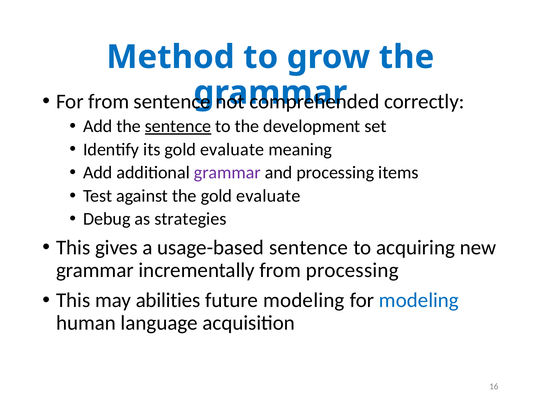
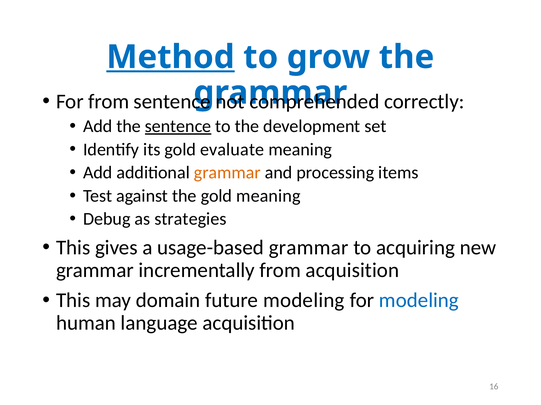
Method underline: none -> present (170, 57)
grammar colour: purple -> orange (227, 173)
the gold evaluate: evaluate -> meaning (268, 196)
usage-based sentence: sentence -> grammar (309, 248)
from processing: processing -> acquisition (352, 271)
abilities: abilities -> domain (168, 301)
